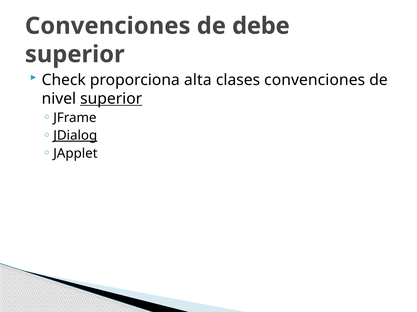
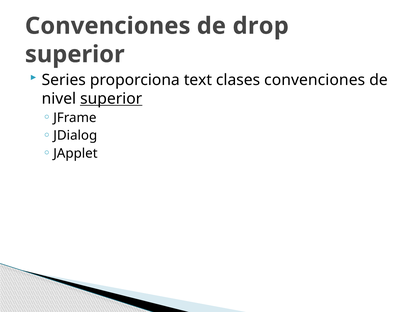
debe: debe -> drop (261, 26)
Check: Check -> Series (64, 80)
alta: alta -> text (198, 80)
JDialog underline: present -> none (75, 136)
